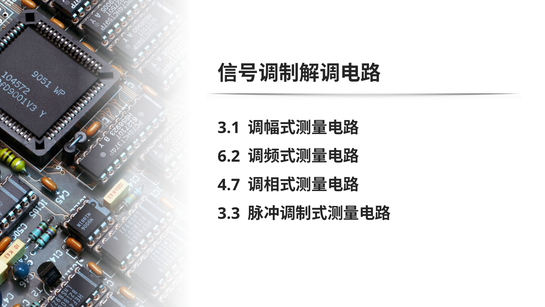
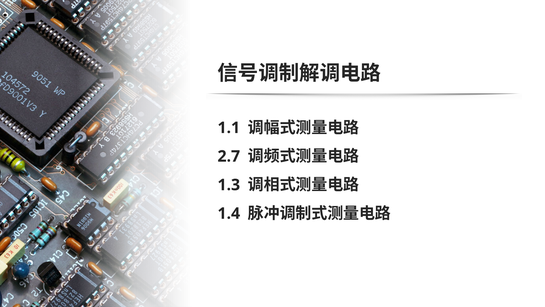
3.1: 3.1 -> 1.1 (229, 128)
6.2: 6.2 -> 2.7 (229, 156)
4.7: 4.7 -> 1.3 (229, 185)
3.3: 3.3 -> 1.4 (229, 213)
